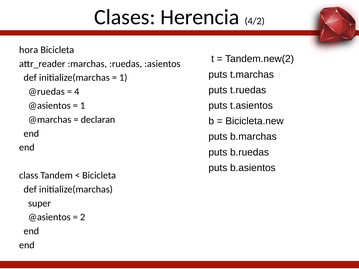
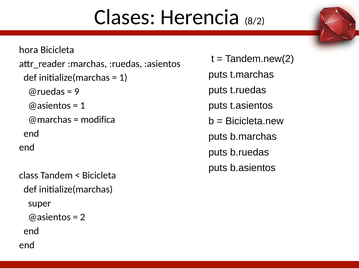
4/2: 4/2 -> 8/2 (255, 21)
4: 4 -> 9 (77, 92)
declaran: declaran -> modifica (98, 120)
